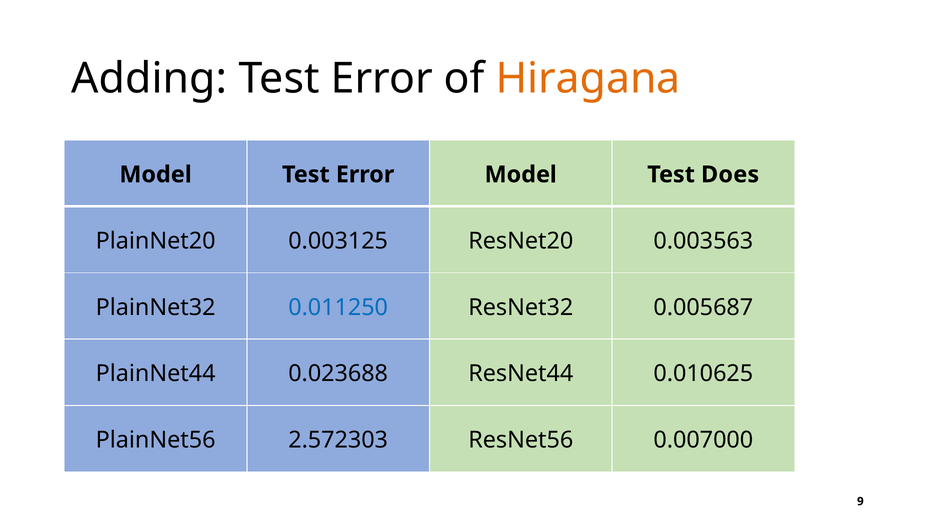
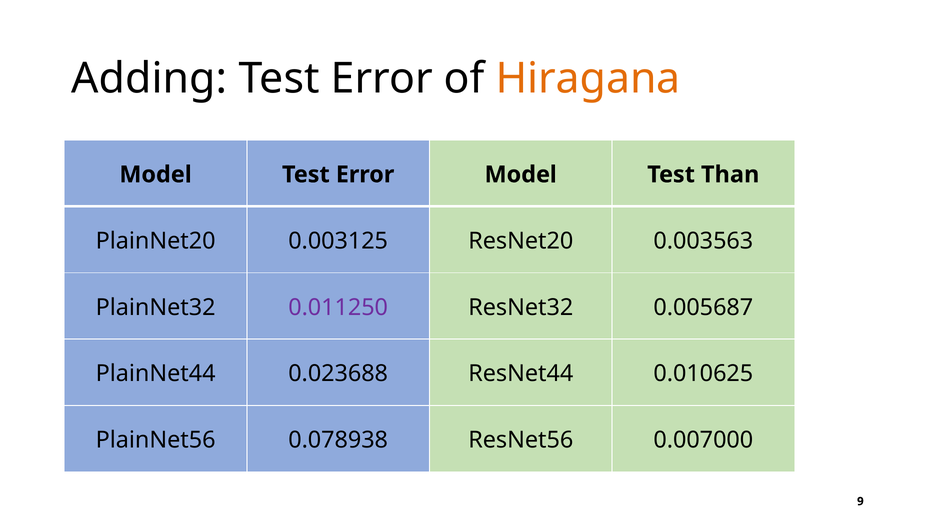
Does: Does -> Than (730, 175)
0.011250 colour: blue -> purple (338, 307)
2.572303: 2.572303 -> 0.078938 (338, 440)
